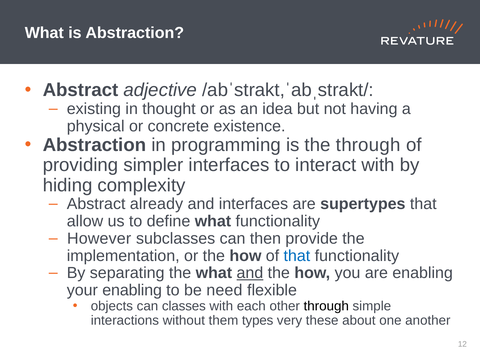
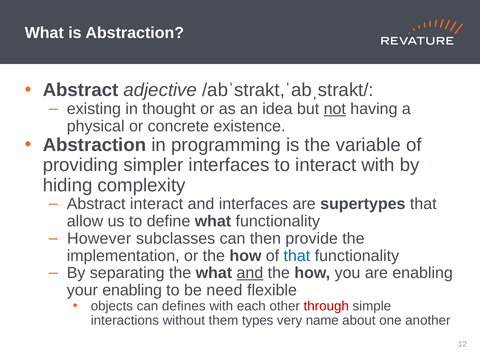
not underline: none -> present (335, 109)
the through: through -> variable (368, 145)
Abstract already: already -> interact (157, 204)
classes: classes -> defines (184, 306)
through colour: black -> red (326, 306)
these: these -> name (322, 321)
